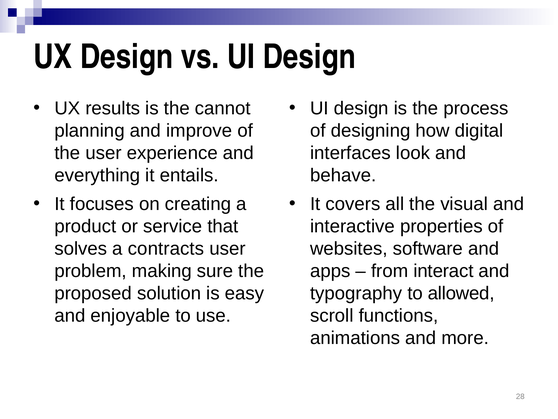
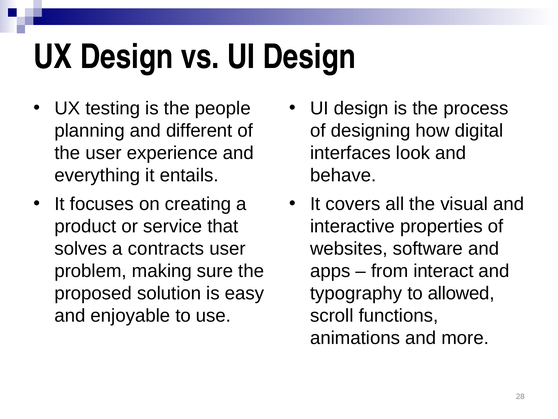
results: results -> testing (113, 108)
cannot: cannot -> people (223, 108)
improve: improve -> different (199, 131)
